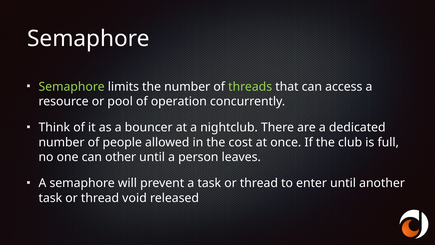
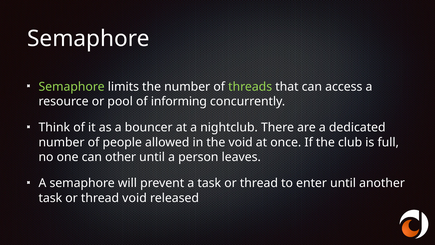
operation: operation -> informing (179, 101)
the cost: cost -> void (241, 142)
